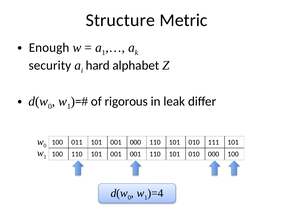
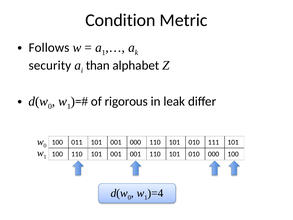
Structure: Structure -> Condition (120, 20)
Enough: Enough -> Follows (49, 47)
hard: hard -> than (98, 65)
